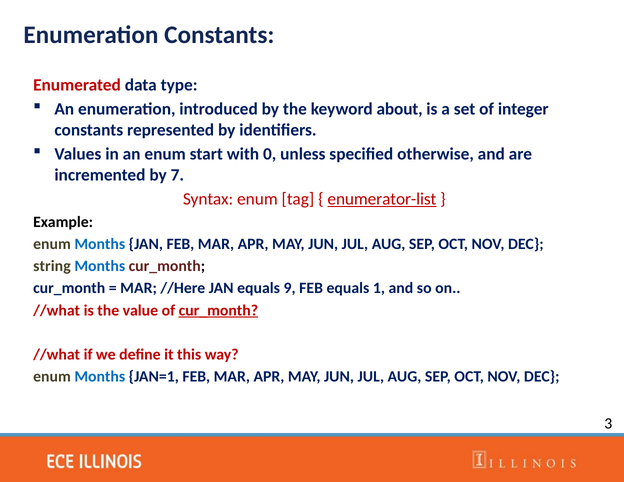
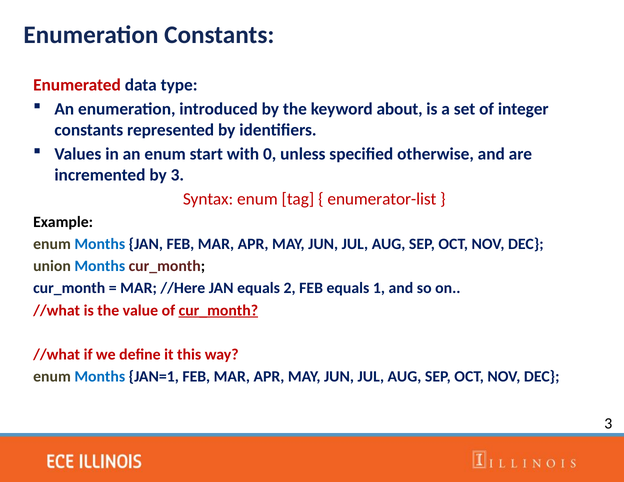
by 7: 7 -> 3 (177, 175)
enumerator-list underline: present -> none (382, 199)
string: string -> union (52, 266)
9: 9 -> 2 (290, 288)
